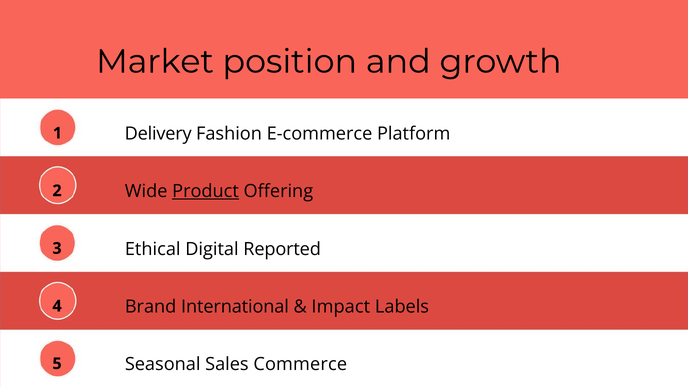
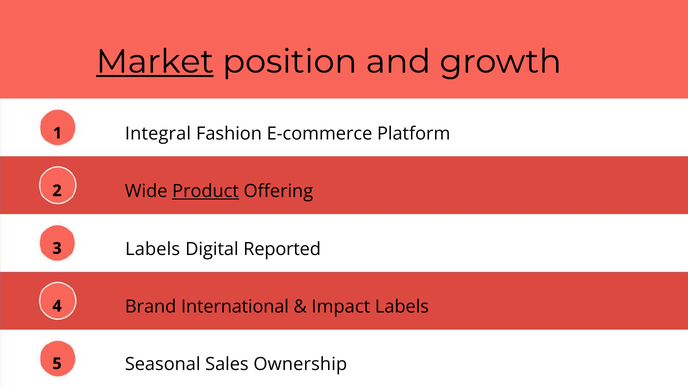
Market underline: none -> present (155, 62)
Delivery: Delivery -> Integral (158, 134)
Ethical: Ethical -> Labels (153, 249)
Commerce: Commerce -> Ownership (300, 364)
